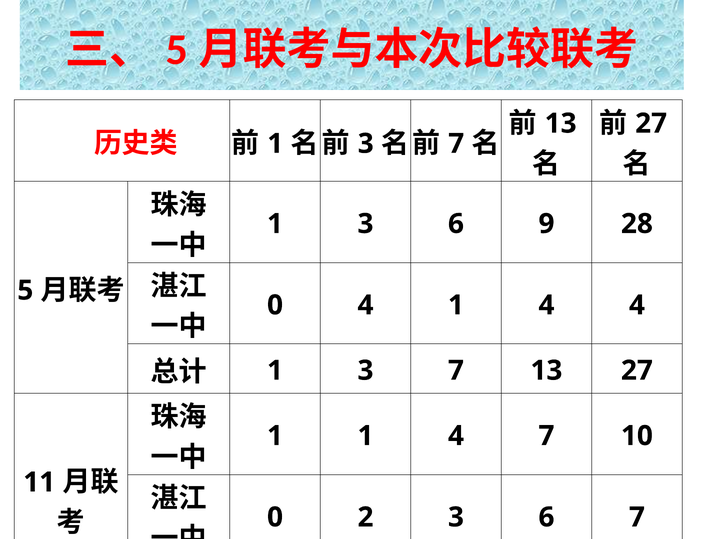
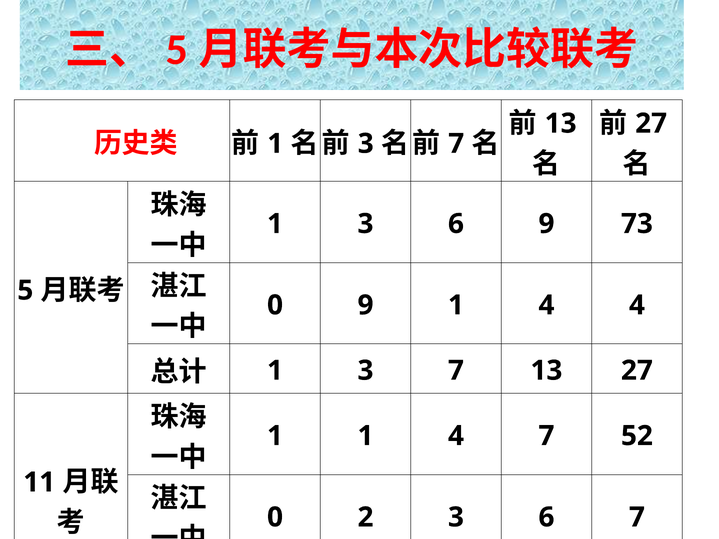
28: 28 -> 73 (637, 224)
0 4: 4 -> 9 (366, 305)
10: 10 -> 52 (637, 436)
